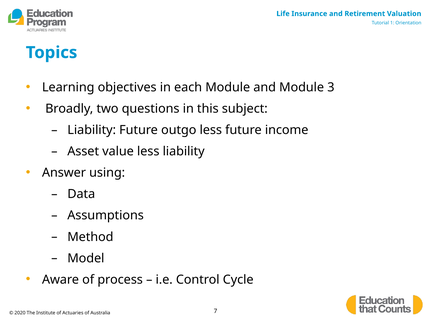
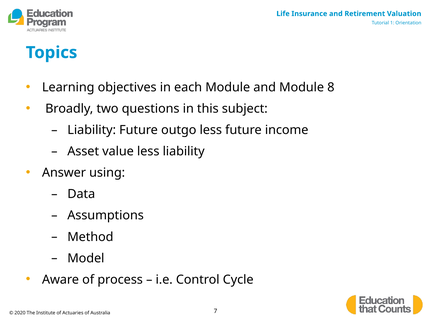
3: 3 -> 8 (331, 87)
